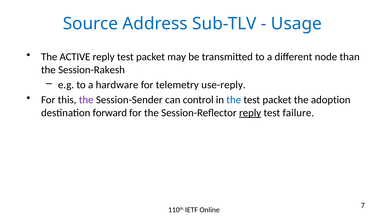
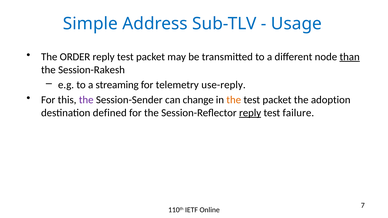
Source: Source -> Simple (90, 24)
ACTIVE: ACTIVE -> ORDER (75, 57)
than underline: none -> present (350, 57)
hardware: hardware -> streaming (117, 85)
control: control -> change (198, 100)
the colour: blue -> orange (234, 100)
forward: forward -> defined (110, 113)
